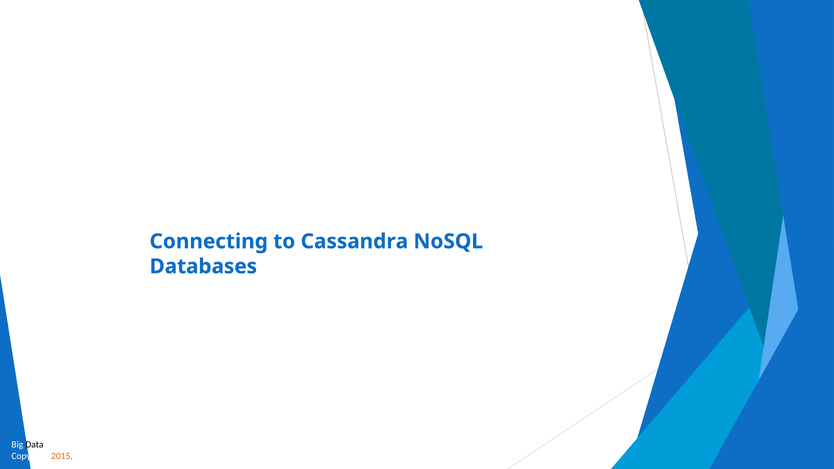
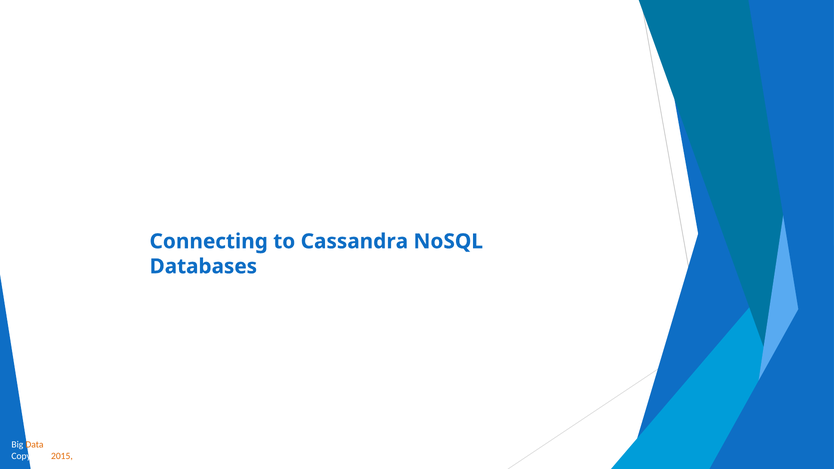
Data colour: black -> orange (34, 445)
